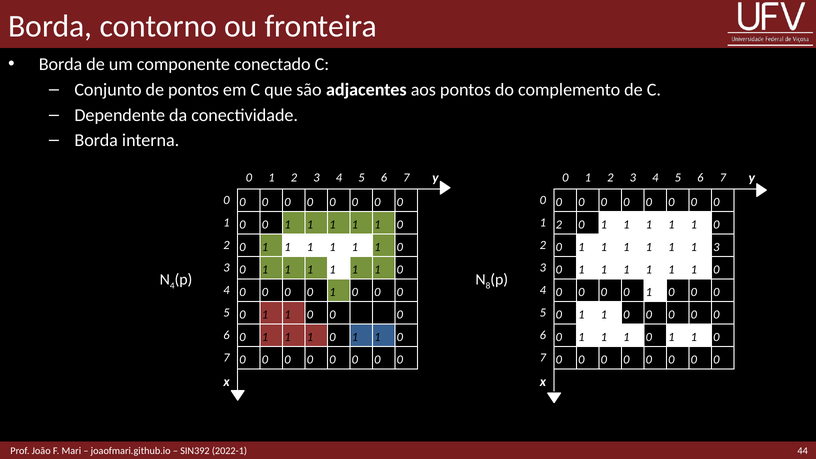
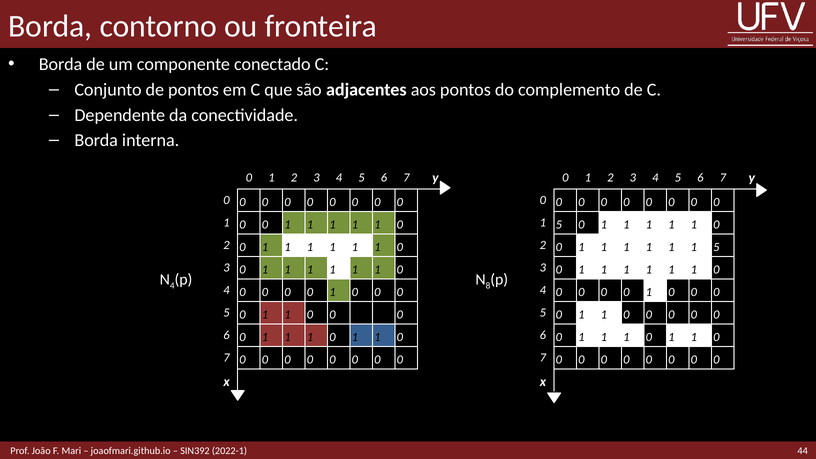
2: 2 -> 5 (559, 225)
1 1 3: 3 -> 5 (716, 247)
